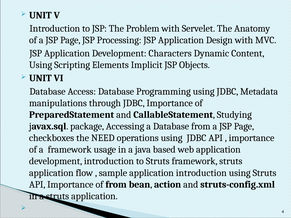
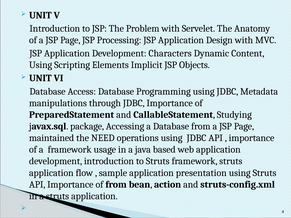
checkboxes: checkboxes -> maintained (52, 138)
application introduction: introduction -> presentation (201, 173)
